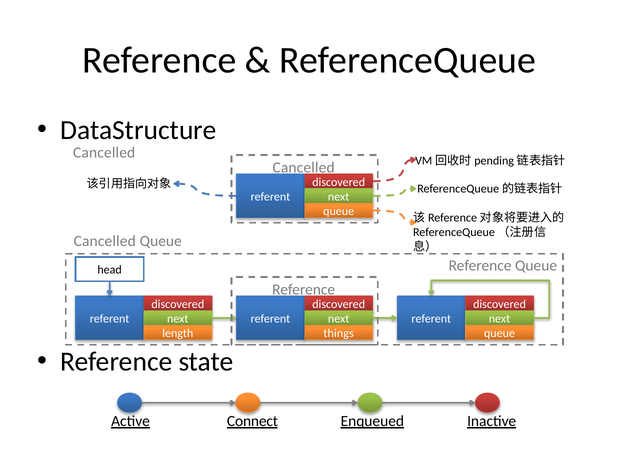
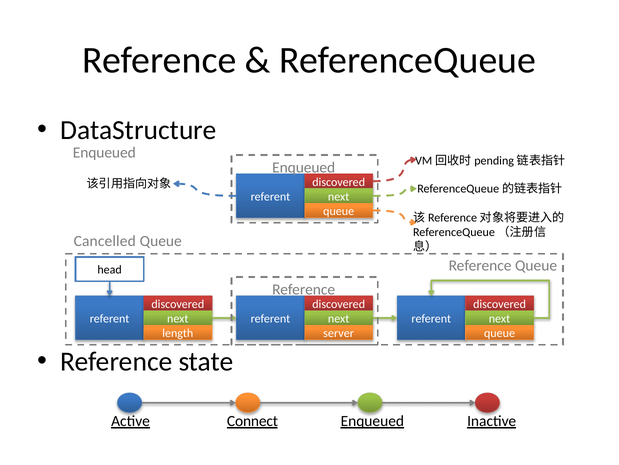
Cancelled: Cancelled -> Enqueued (104, 152)
Cancelled: Cancelled -> Enqueued (304, 168)
things: things -> server (339, 333)
